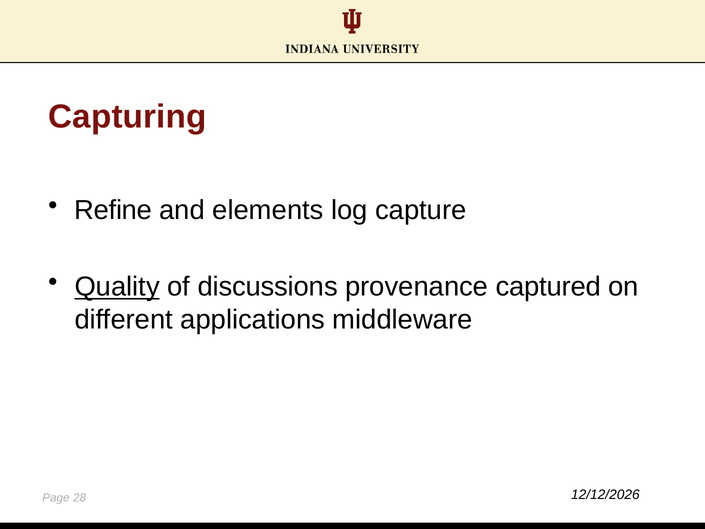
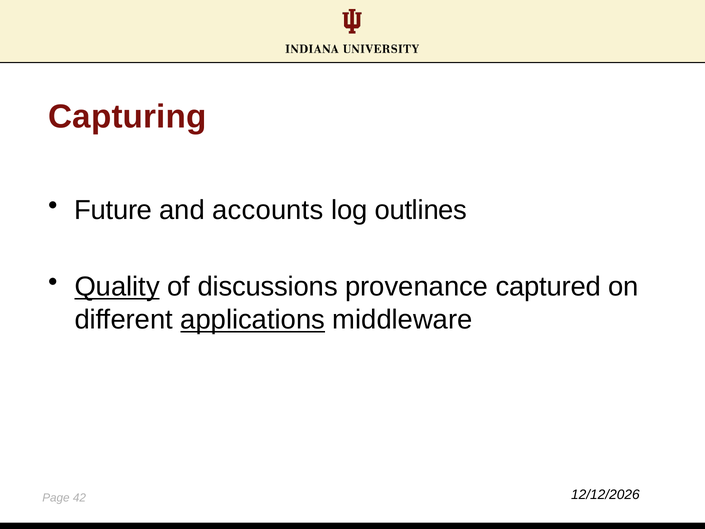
Refine: Refine -> Future (113, 210)
elements: elements -> accounts (268, 210)
capture: capture -> outlines (421, 210)
applications underline: none -> present (253, 320)
28: 28 -> 42 (79, 498)
